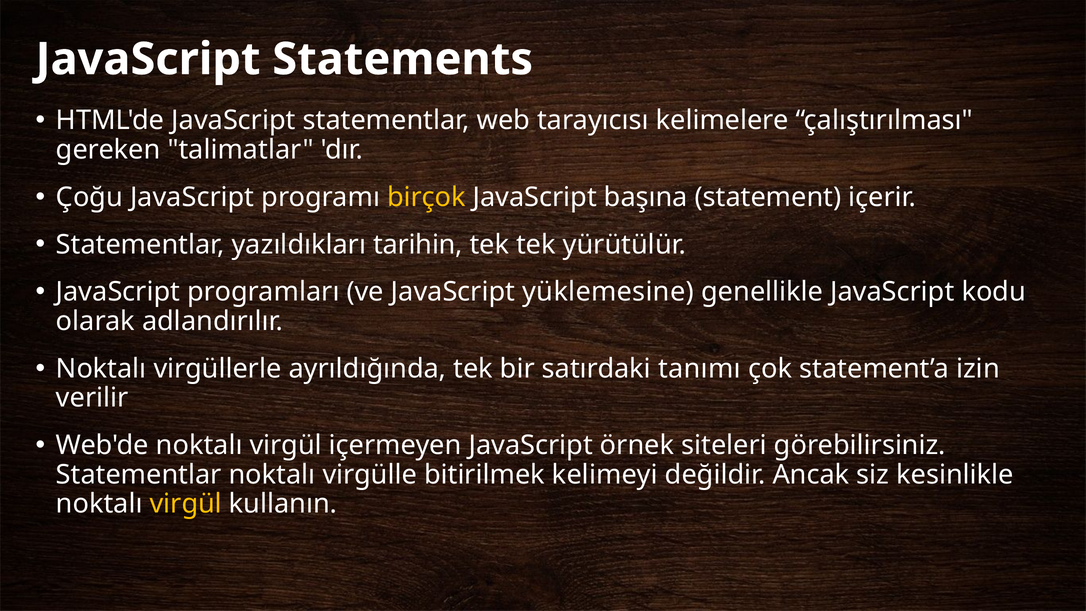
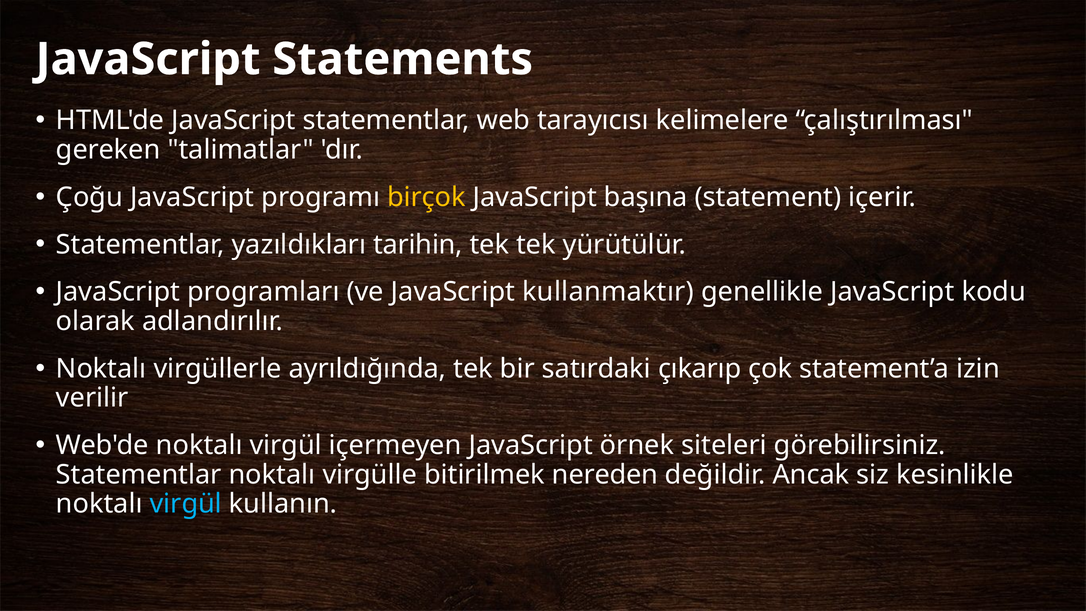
yüklemesine: yüklemesine -> kullanmaktır (608, 292)
tanımı: tanımı -> çıkarıp (700, 369)
kelimeyi: kelimeyi -> nereden (605, 475)
virgül colour: yellow -> light blue (186, 504)
